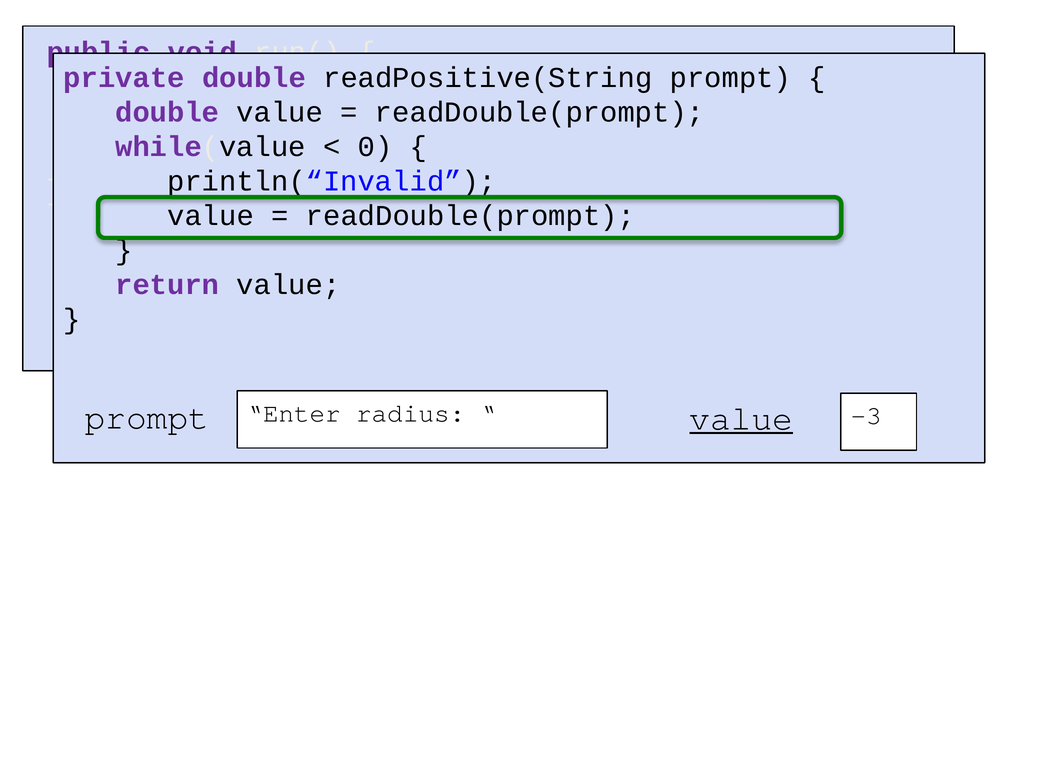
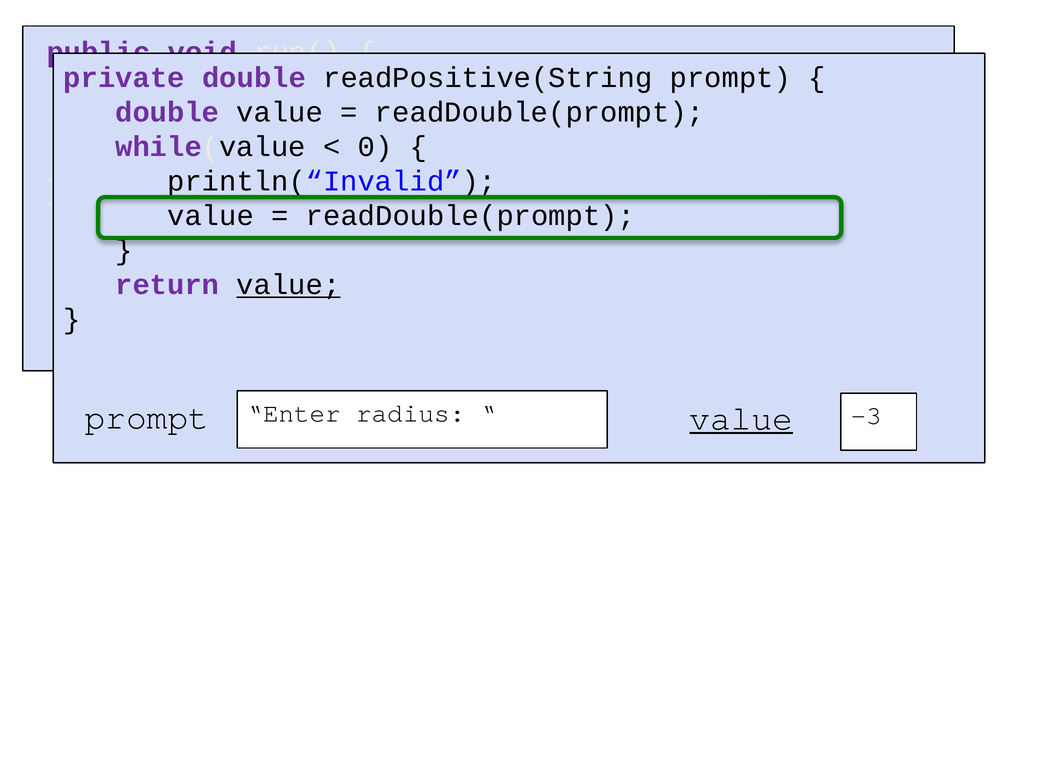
value underline: none -> present (288, 285)
